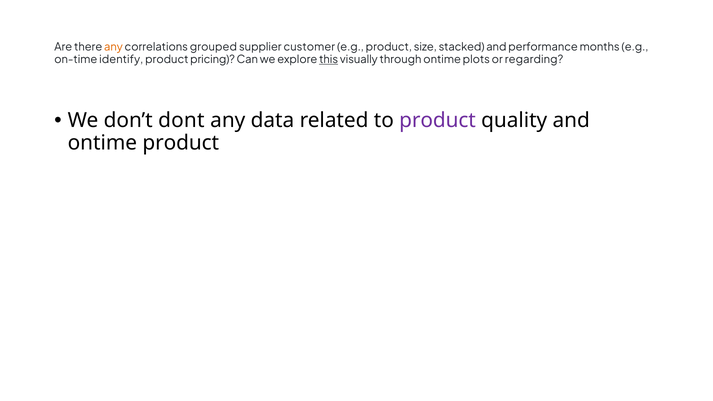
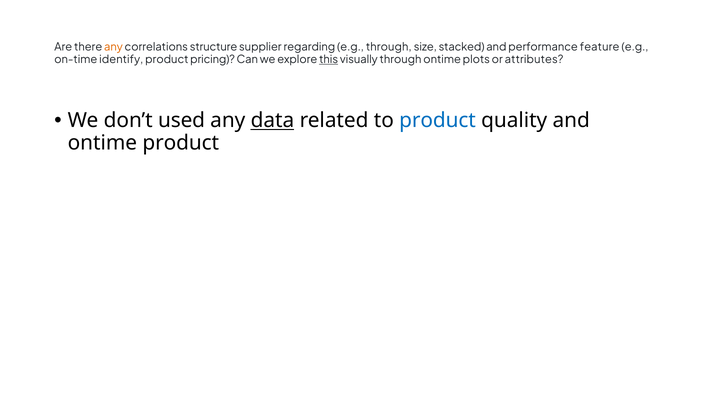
grouped: grouped -> structure (214, 47)
customer: customer -> regarding (309, 47)
e.g product: product -> through (389, 47)
months: months -> feature (600, 47)
regarding: regarding -> attributes (534, 59)
dont: dont -> used (182, 121)
data underline: none -> present (272, 121)
product colour: purple -> blue (438, 121)
